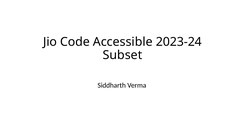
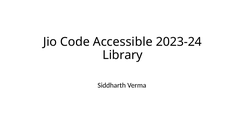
Subset: Subset -> Library (123, 55)
